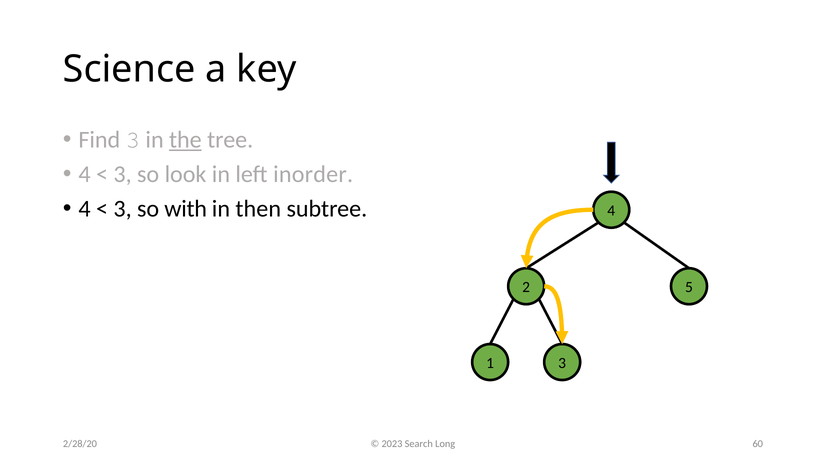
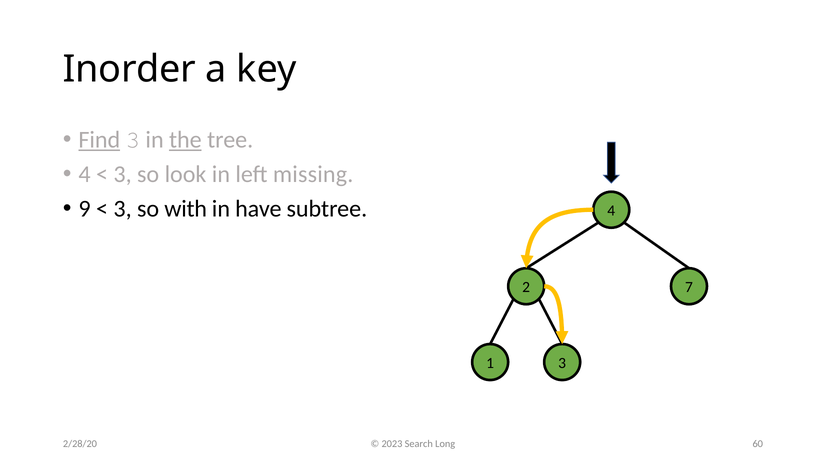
Science: Science -> Inorder (129, 69)
Find underline: none -> present (99, 140)
inorder: inorder -> missing (313, 174)
4: 4 -> 9 (85, 209)
then: then -> have (258, 209)
5: 5 -> 7 (689, 287)
